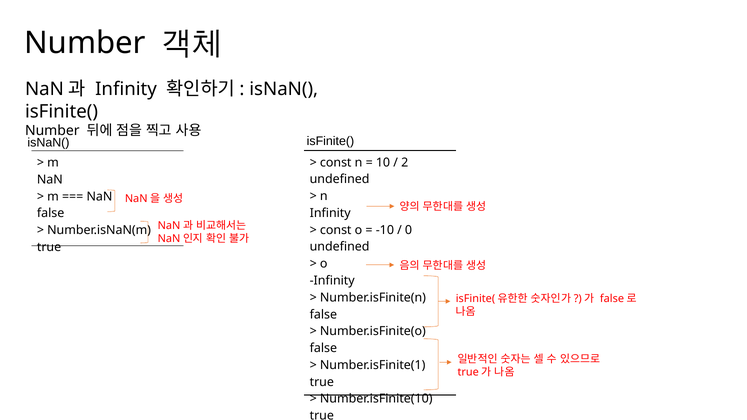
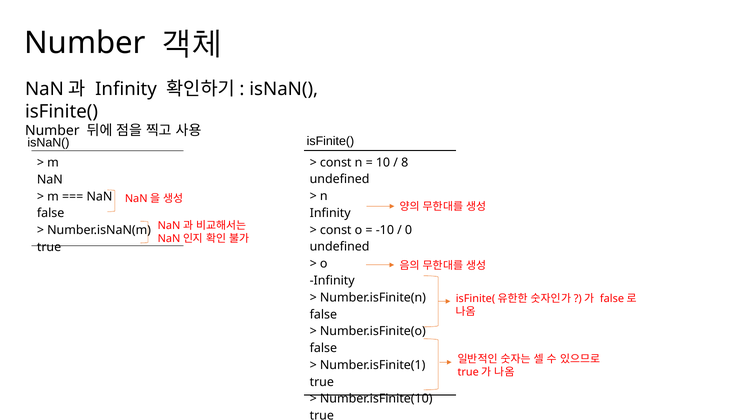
2: 2 -> 8 (405, 163)
